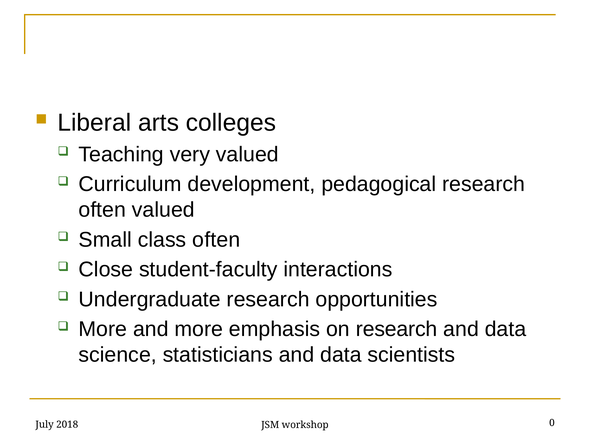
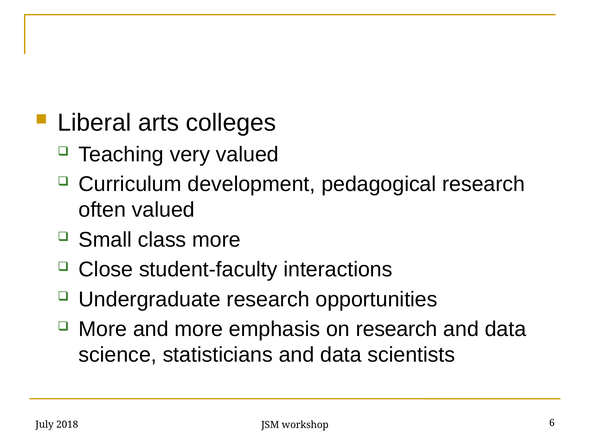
class often: often -> more (217, 239)
0: 0 -> 6 (552, 423)
